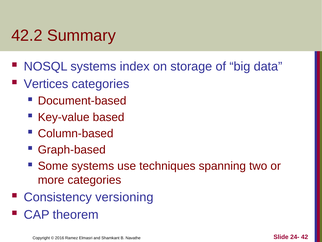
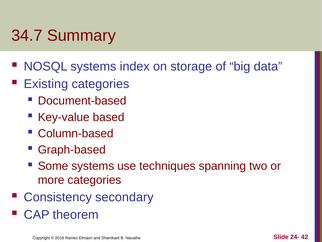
42.2: 42.2 -> 34.7 (27, 35)
Vertices: Vertices -> Existing (46, 84)
versioning: versioning -> secondary (124, 197)
